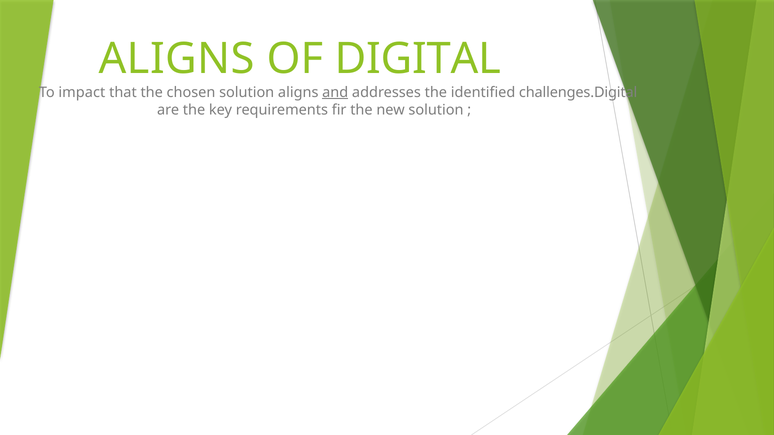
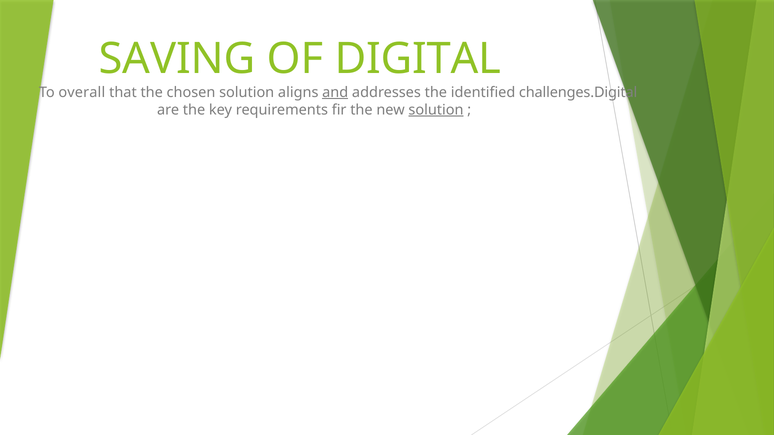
ALIGNS: ALIGNS -> SAVING (177, 59)
impact: impact -> overall (82, 93)
solution underline: none -> present (436, 110)
